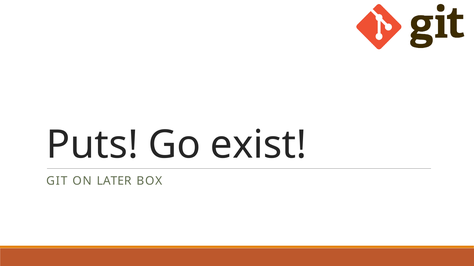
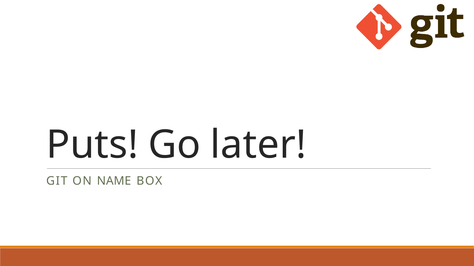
exist: exist -> later (258, 145)
LATER: LATER -> NAME (114, 181)
